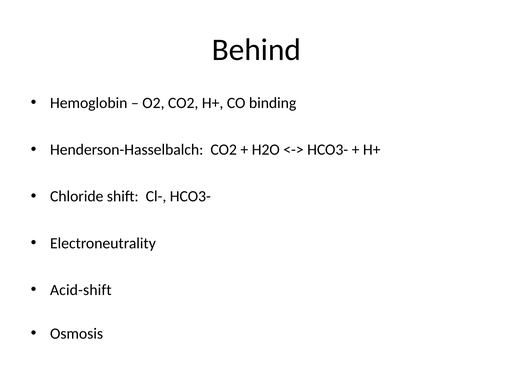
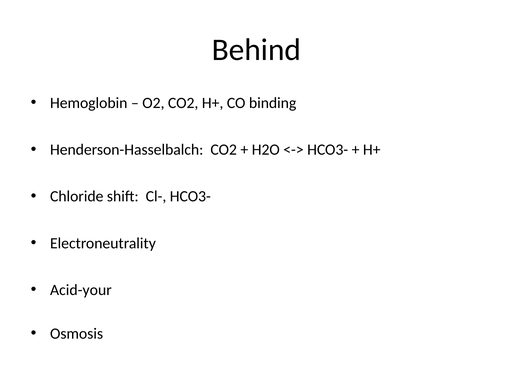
Acid-shift: Acid-shift -> Acid-your (81, 290)
